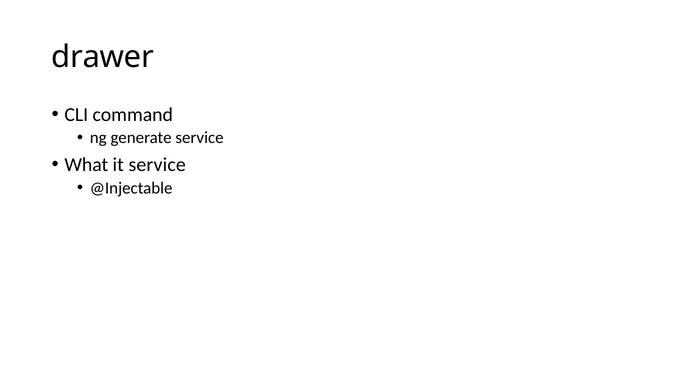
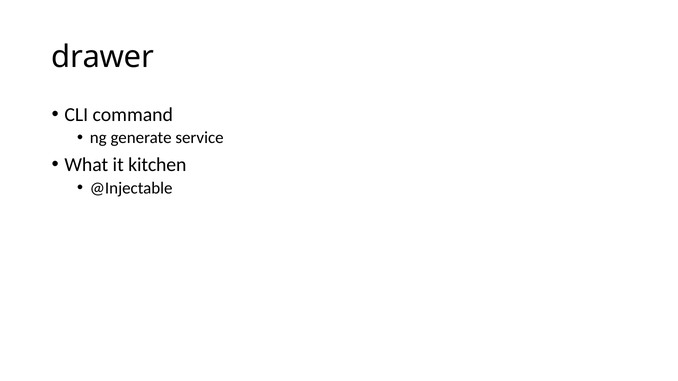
it service: service -> kitchen (157, 165)
